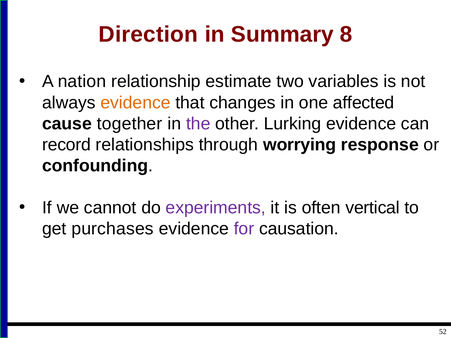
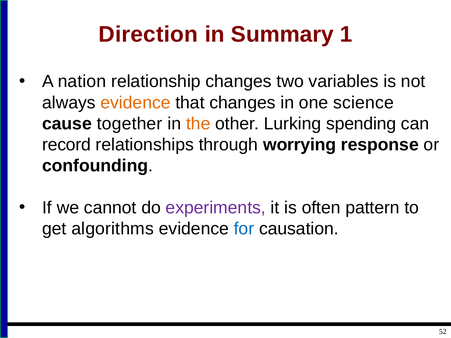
8: 8 -> 1 (346, 34)
relationship estimate: estimate -> changes (239, 82)
affected: affected -> science (364, 103)
the colour: purple -> orange (198, 124)
Lurking evidence: evidence -> spending (361, 124)
vertical: vertical -> pattern (373, 208)
purchases: purchases -> algorithms (113, 229)
for colour: purple -> blue (244, 229)
